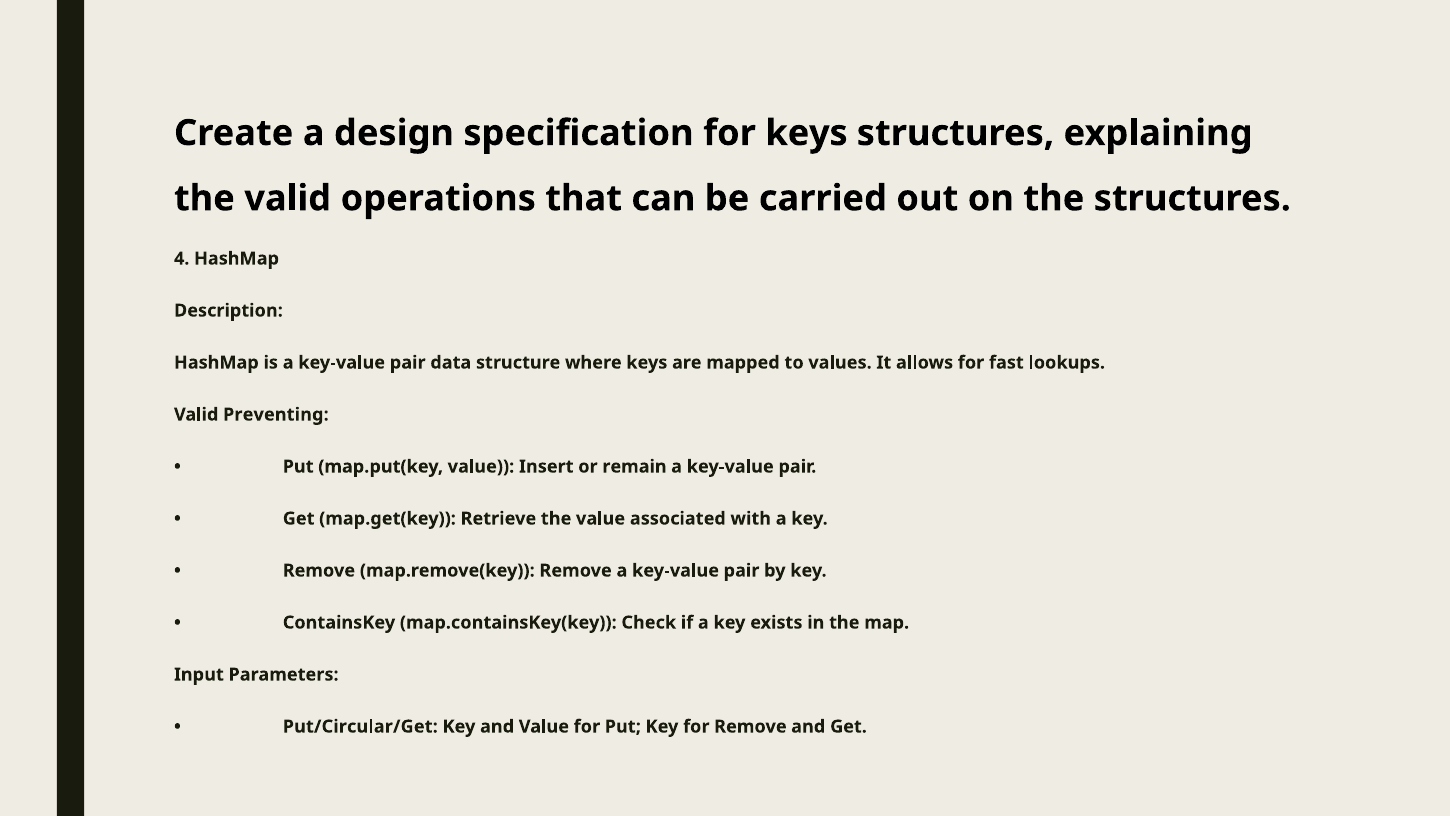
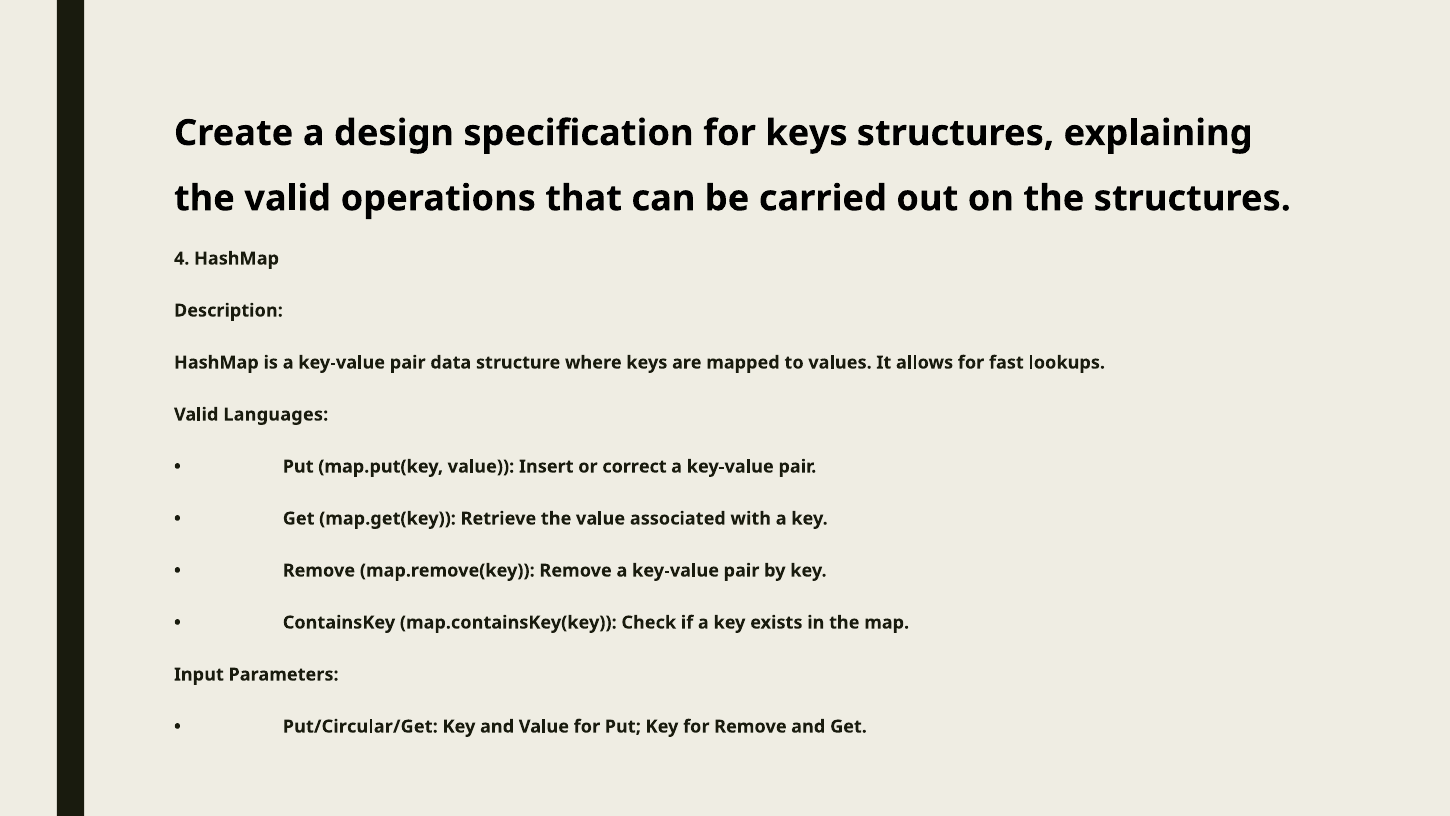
Preventing: Preventing -> Languages (276, 414)
remain: remain -> correct (634, 466)
